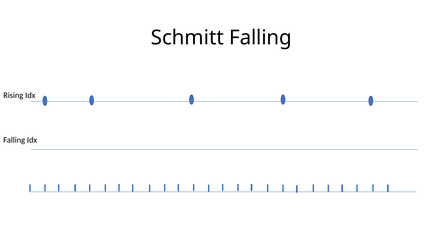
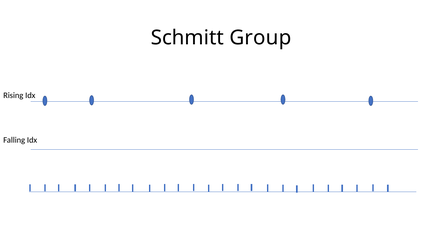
Schmitt Falling: Falling -> Group (260, 38)
